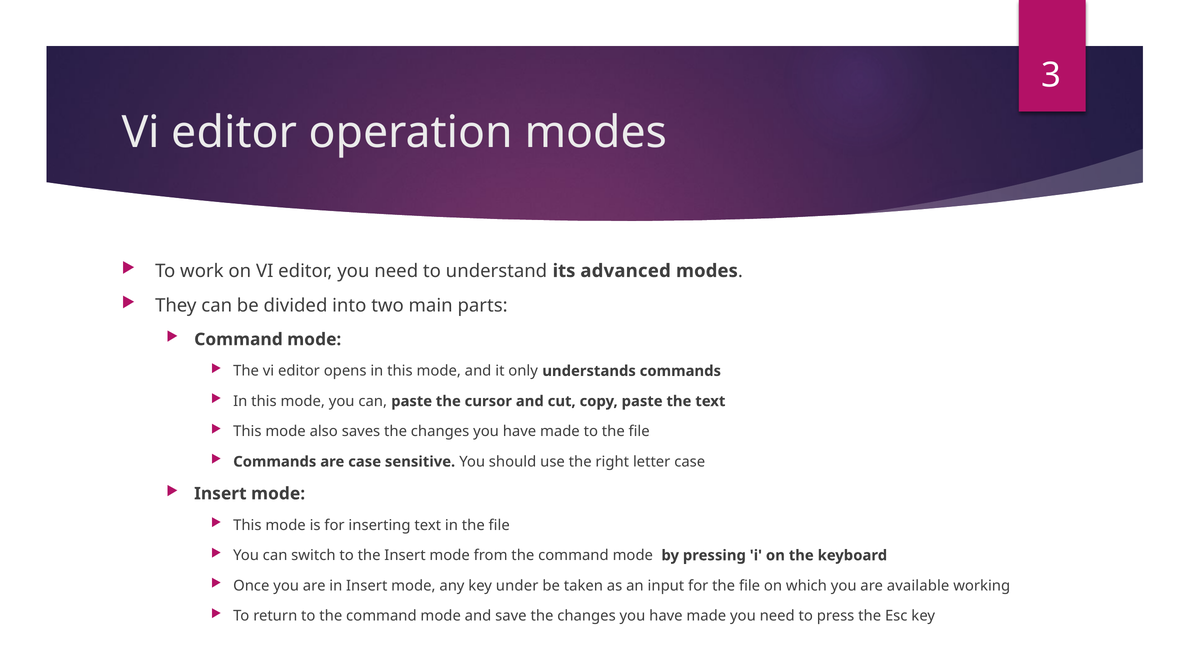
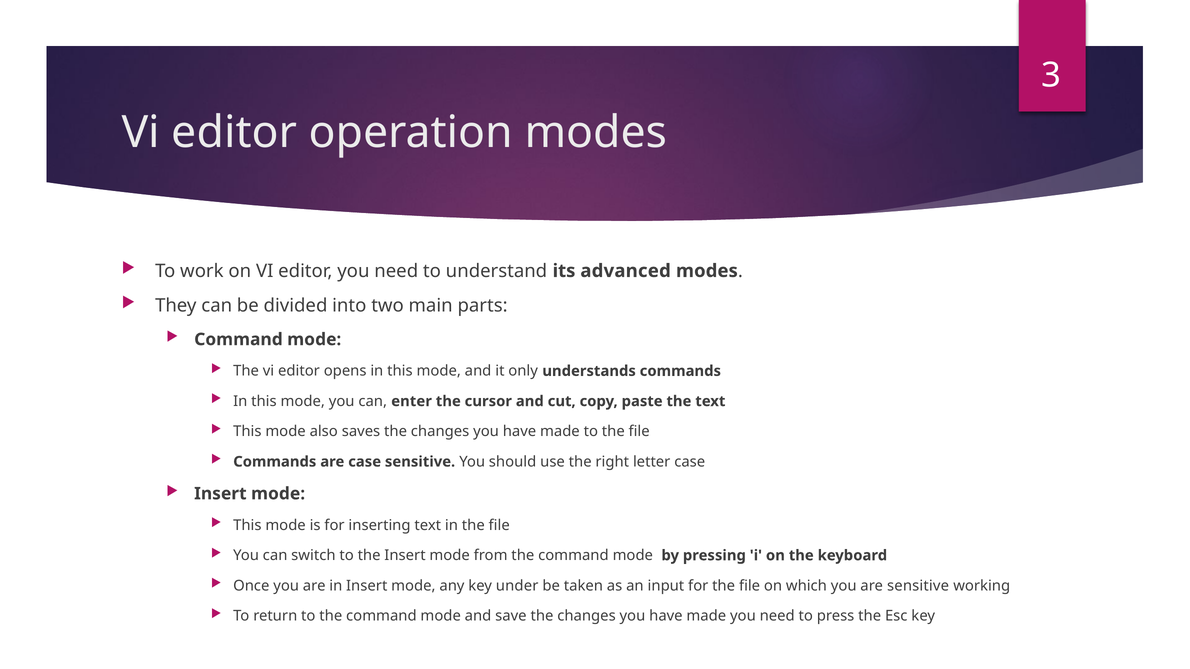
can paste: paste -> enter (412, 401)
are available: available -> sensitive (918, 586)
